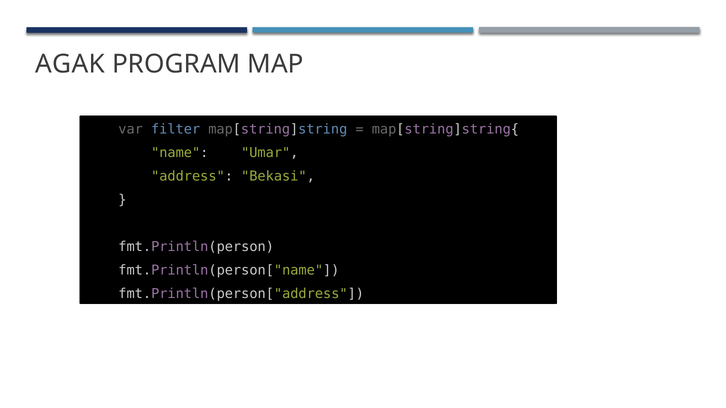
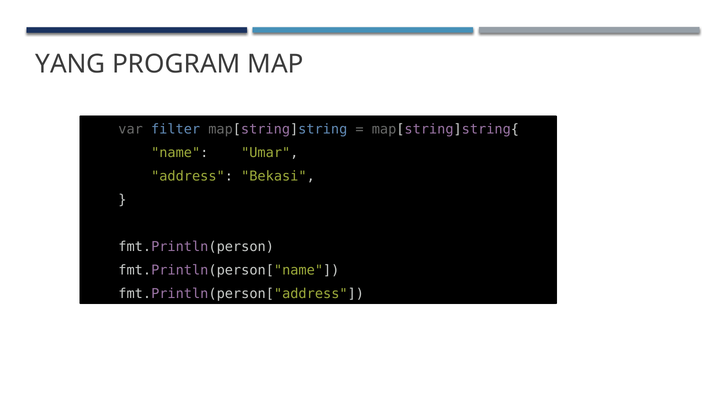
AGAK: AGAK -> YANG (70, 64)
